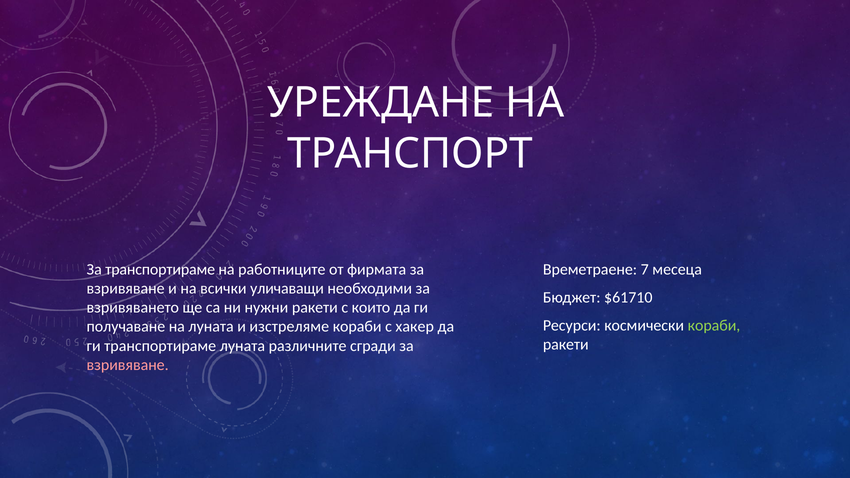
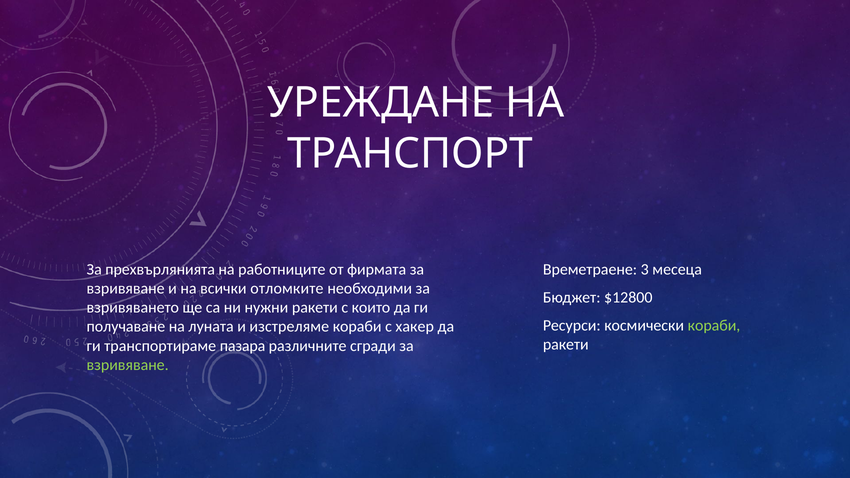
За транспортираме: транспортираме -> прехвърлянията (160, 269)
7: 7 -> 3 (645, 269)
уличаващи: уличаващи -> отломките (287, 288)
$61710: $61710 -> $12800 (628, 297)
транспортираме луната: луната -> пазара (243, 346)
взривяване colour: pink -> light green (128, 365)
